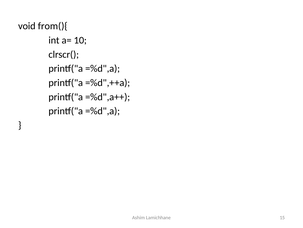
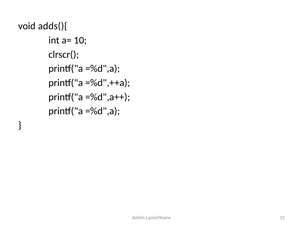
from(){: from(){ -> adds(){ (53, 26)
